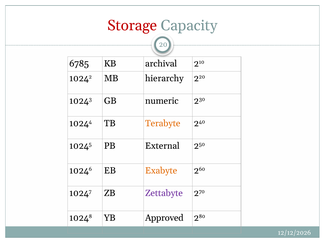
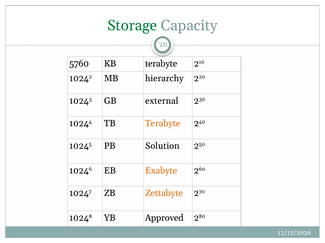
Storage colour: red -> green (132, 26)
6785: 6785 -> 5760 (79, 64)
KB archival: archival -> terabyte (161, 64)
numeric: numeric -> external (162, 101)
External: External -> Solution (162, 146)
Zettabyte colour: purple -> orange (164, 194)
